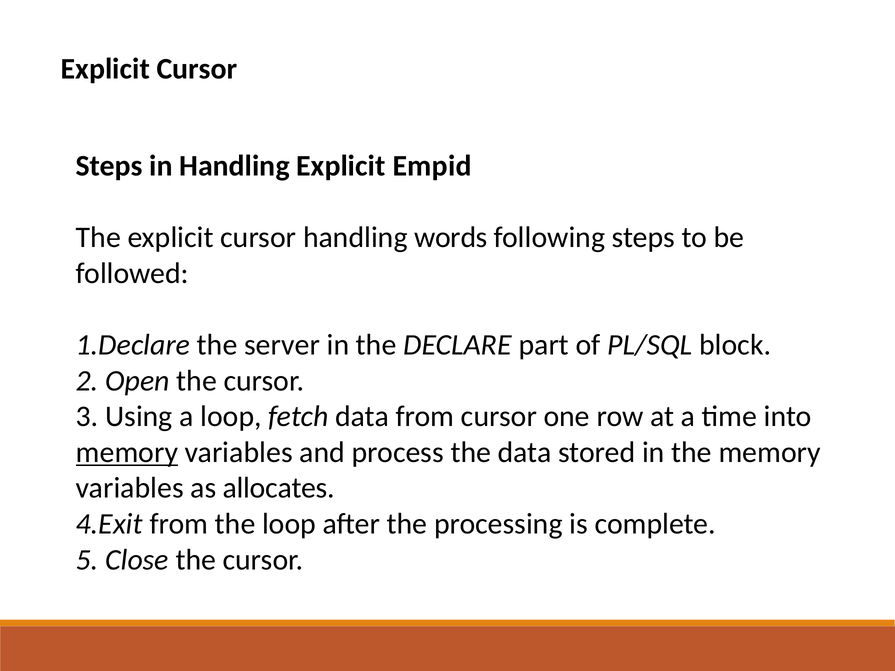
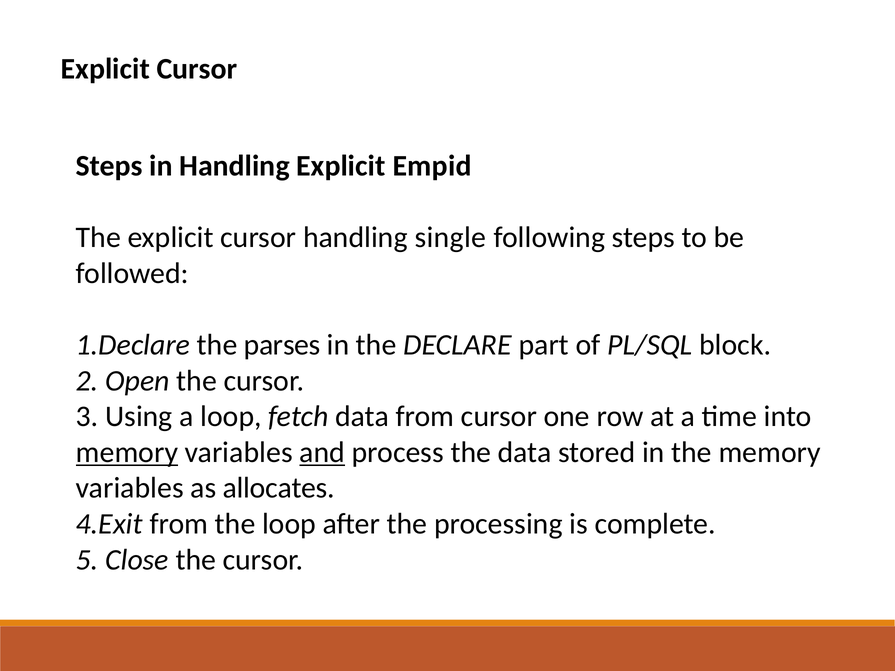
words: words -> single (451, 238)
server: server -> parses (282, 345)
and underline: none -> present (322, 452)
